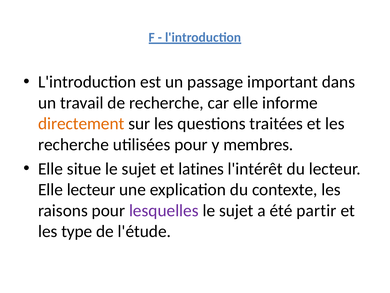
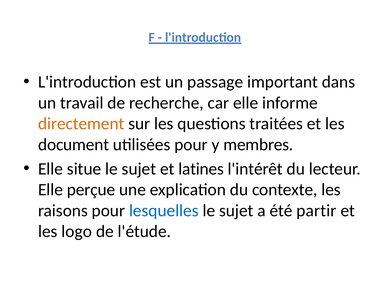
recherche: recherche -> document (74, 144)
Elle lecteur: lecteur -> perçue (91, 189)
lesquelles colour: purple -> blue (164, 210)
type: type -> logo (77, 231)
